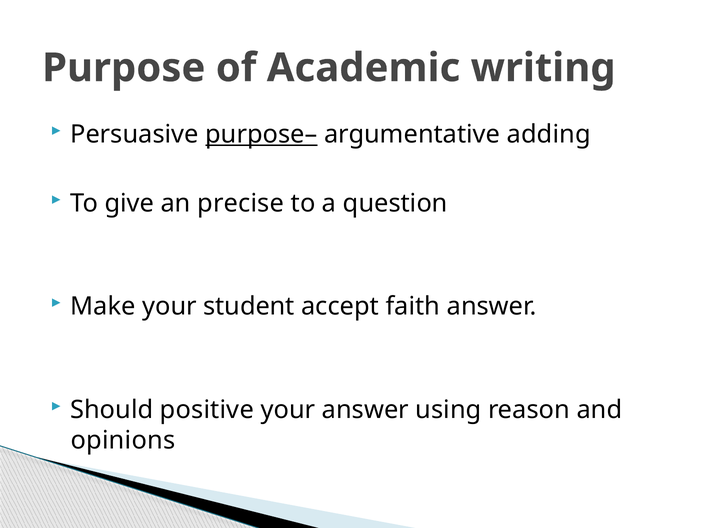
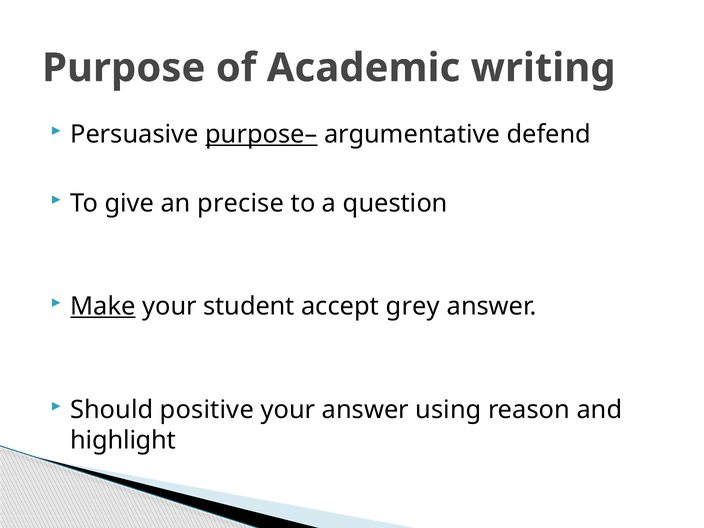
adding: adding -> defend (549, 135)
Make underline: none -> present (103, 307)
faith: faith -> grey (413, 307)
opinions: opinions -> highlight (123, 440)
